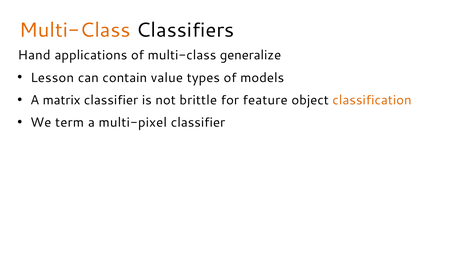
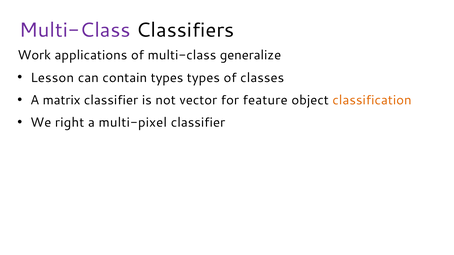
Multi-Class colour: orange -> purple (75, 30)
Hand: Hand -> Work (34, 55)
contain value: value -> types (167, 78)
models: models -> classes (262, 78)
brittle: brittle -> vector (198, 100)
term: term -> right (70, 123)
